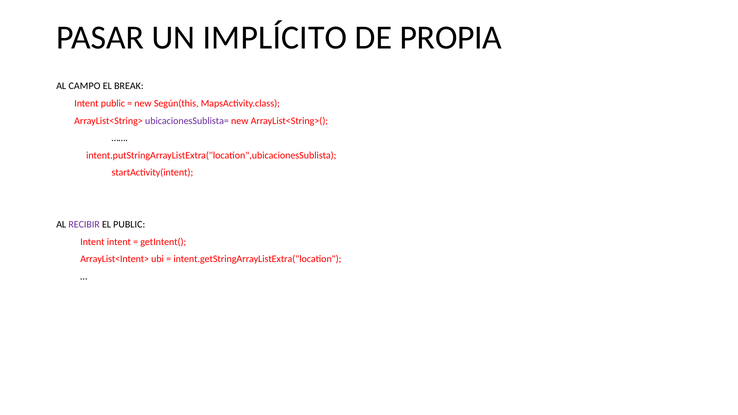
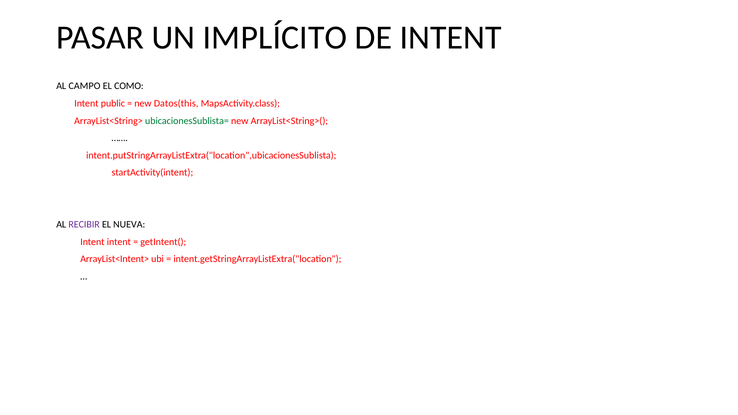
DE PROPIA: PROPIA -> INTENT (451, 37)
BREAK: BREAK -> COMO (129, 86)
Según(this: Según(this -> Datos(this (176, 103)
ubicacionesSublista= colour: purple -> green (187, 121)
EL PUBLIC: PUBLIC -> NUEVA (129, 225)
